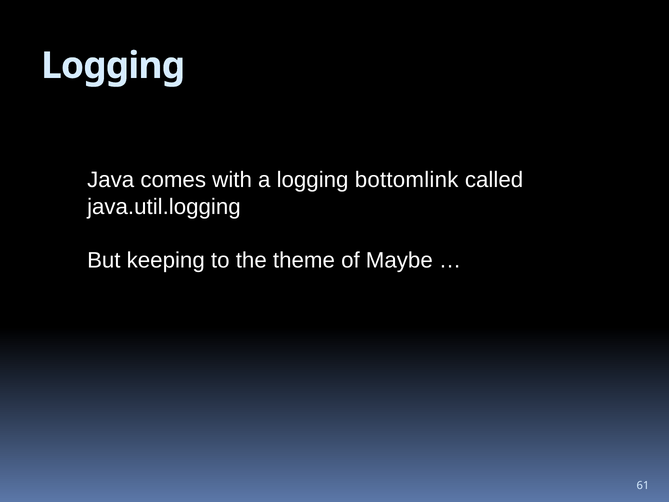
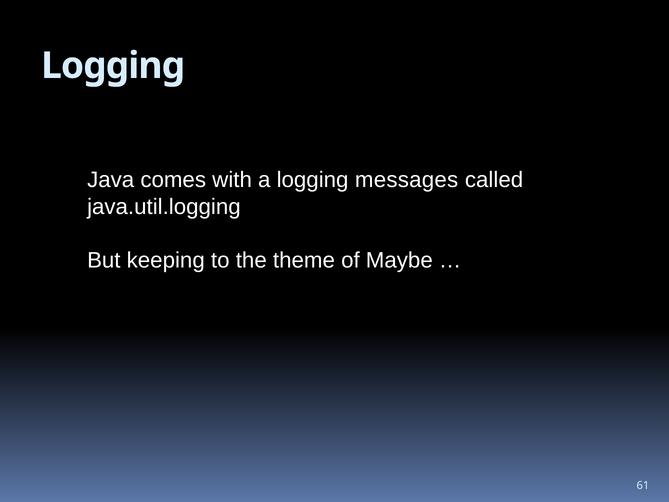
bottomlink: bottomlink -> messages (407, 180)
